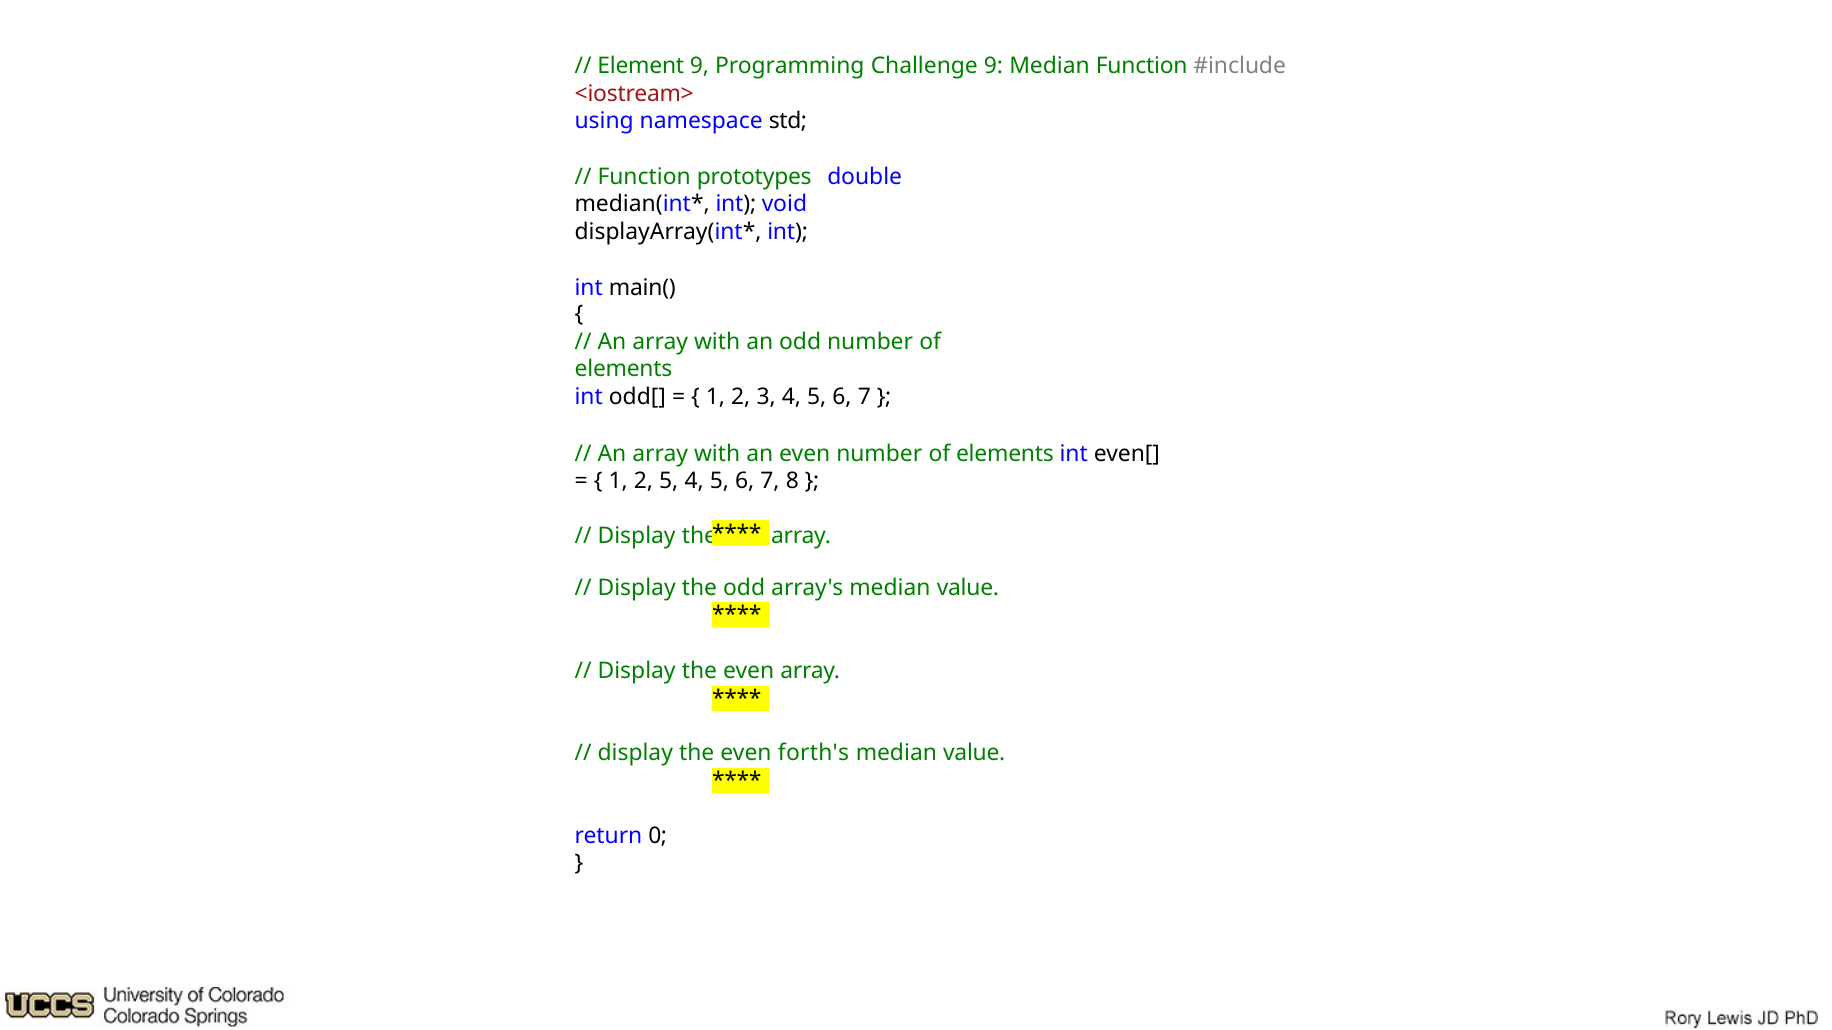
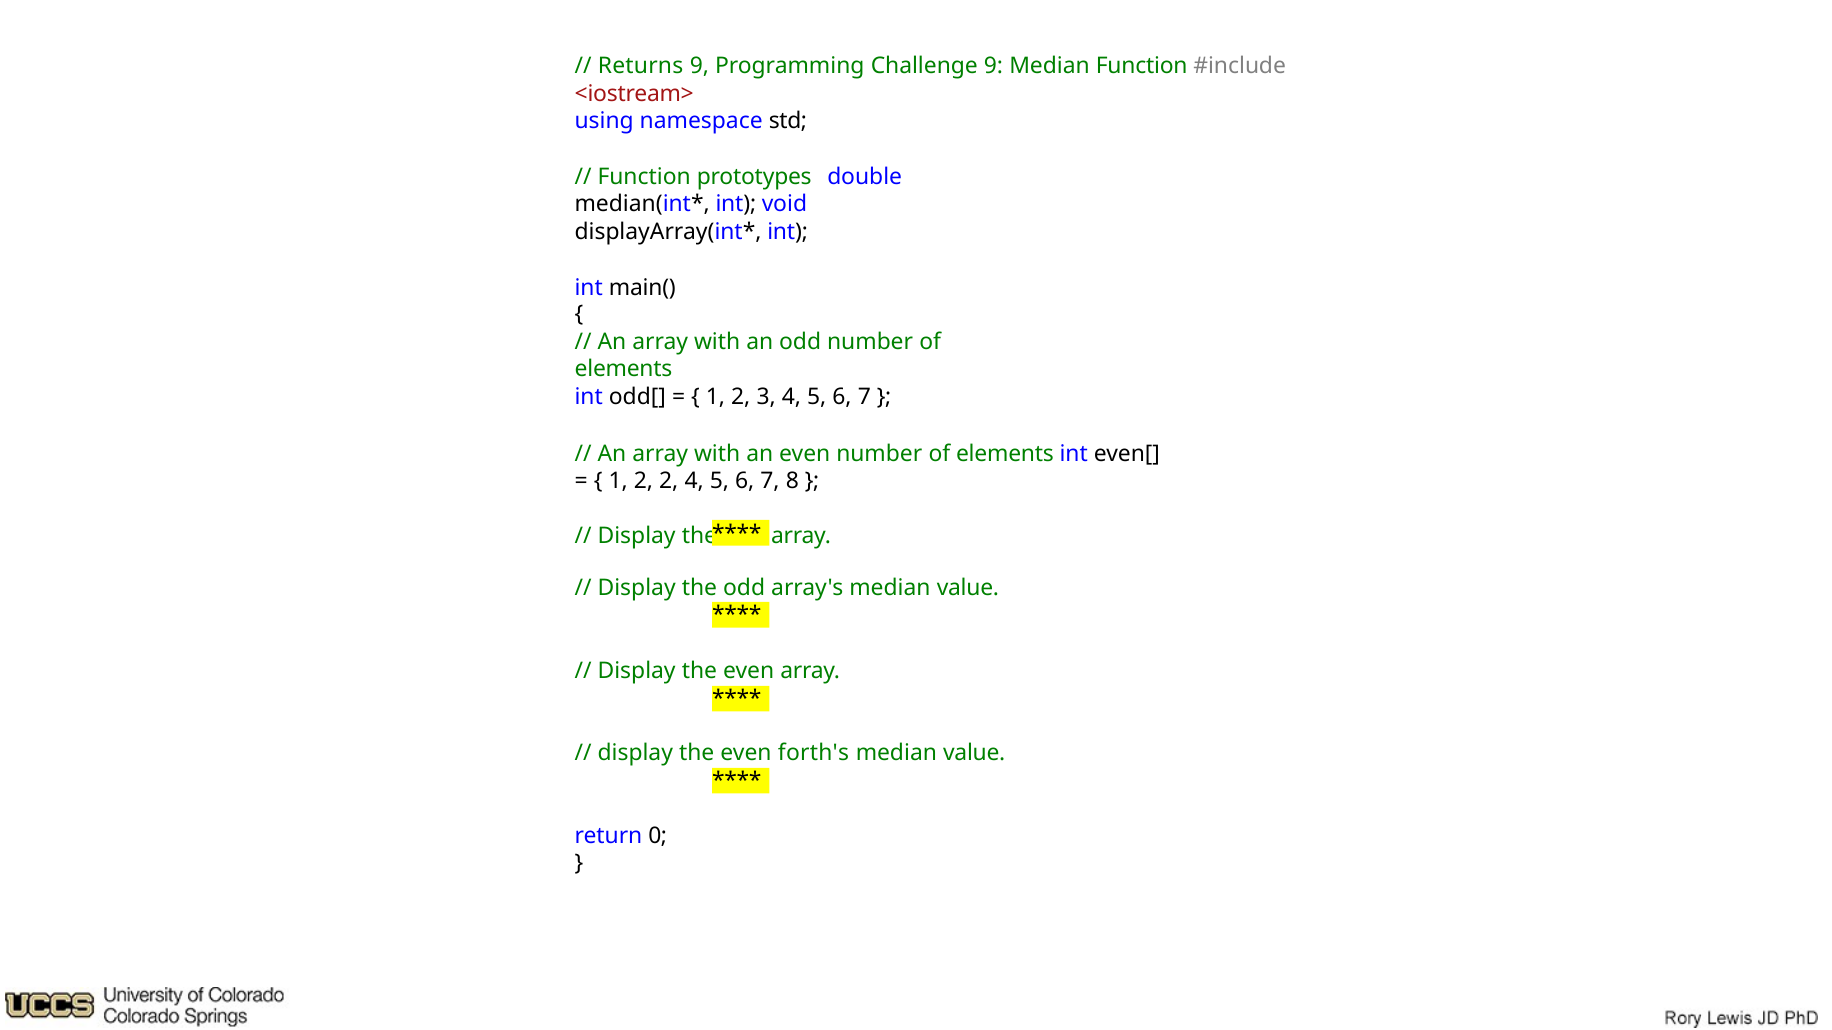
Element: Element -> Returns (641, 66)
2 5: 5 -> 2 (669, 481)
